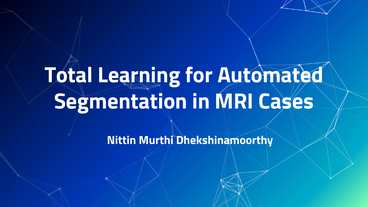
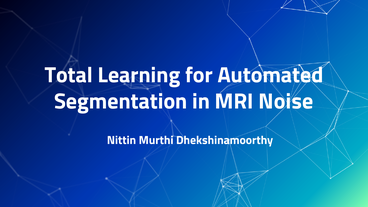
Cases: Cases -> Noise (286, 101)
